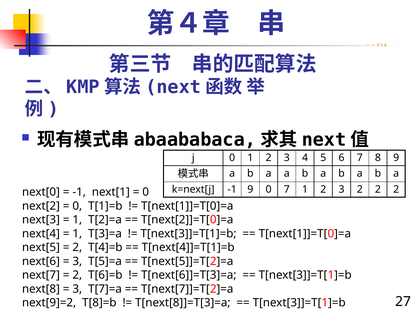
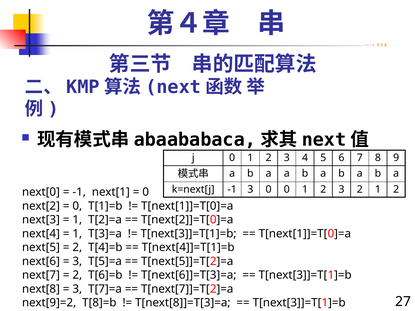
-1 9: 9 -> 3 (250, 190)
0 7: 7 -> 0 (287, 190)
3 2 2: 2 -> 1 (378, 190)
